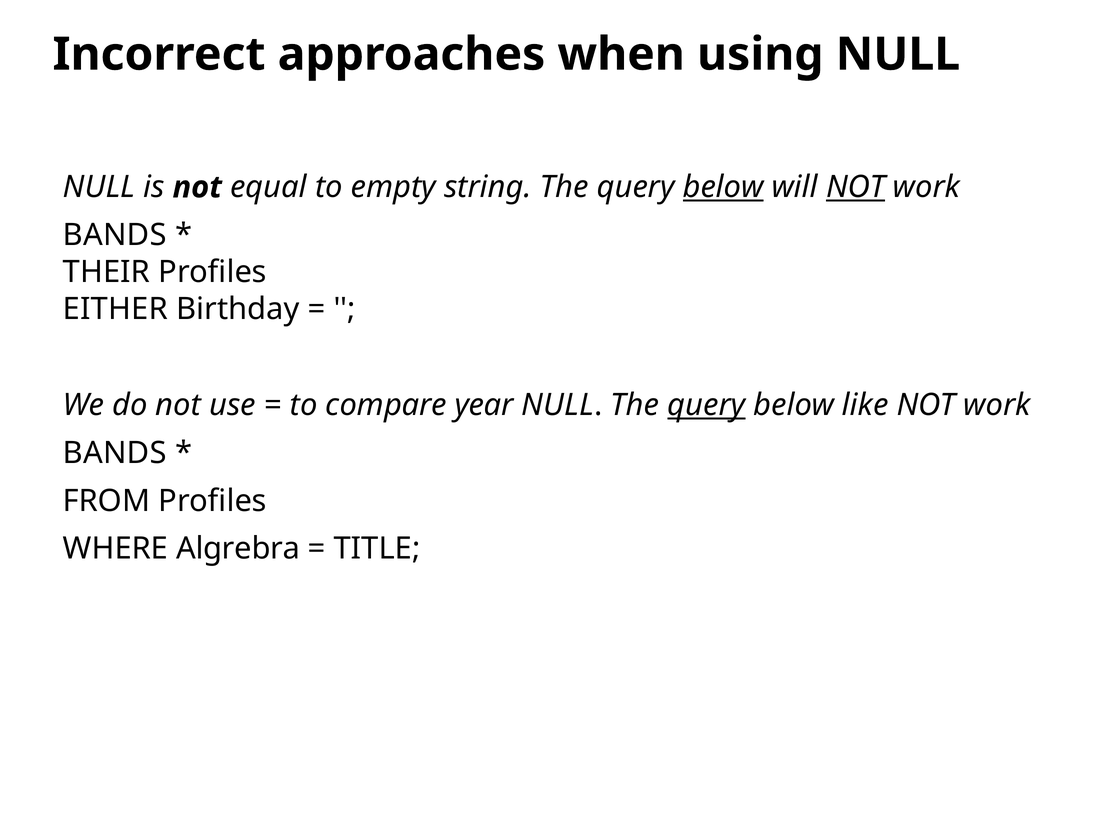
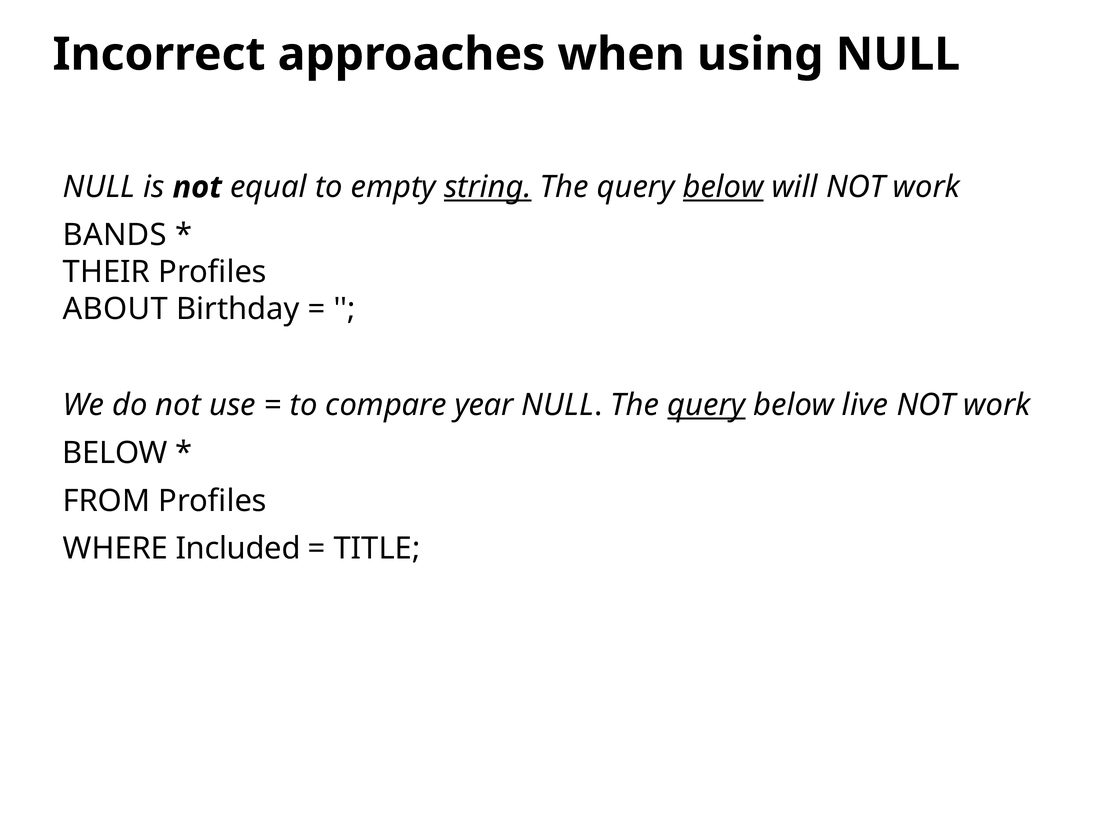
string underline: none -> present (488, 187)
NOT underline: present -> none (856, 187)
EITHER: EITHER -> ABOUT (115, 310)
like: like -> live (865, 405)
BANDS: BANDS -> BELOW (115, 453)
Algrebra: Algrebra -> Included (238, 549)
